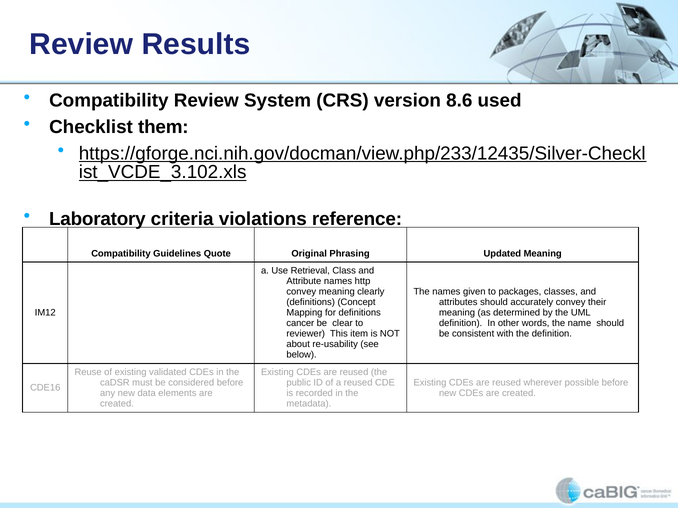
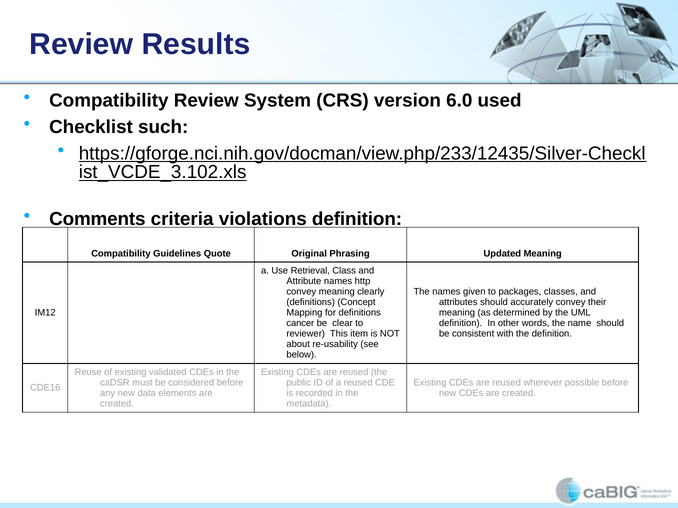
8.6: 8.6 -> 6.0 (459, 101)
them: them -> such (163, 127)
Laboratory: Laboratory -> Comments (97, 219)
violations reference: reference -> definition (357, 219)
